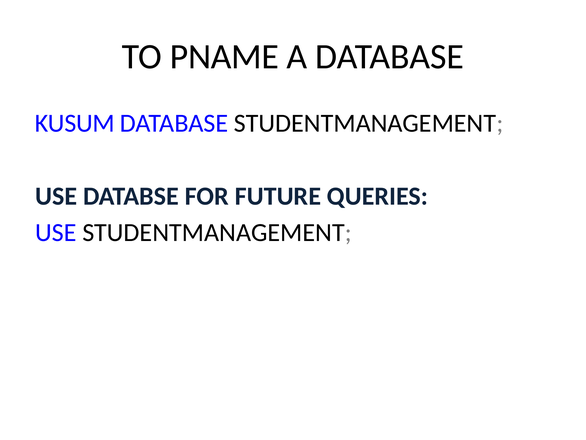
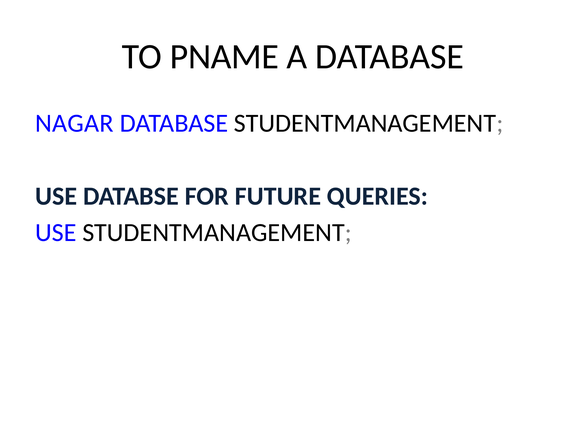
KUSUM: KUSUM -> NAGAR (74, 123)
